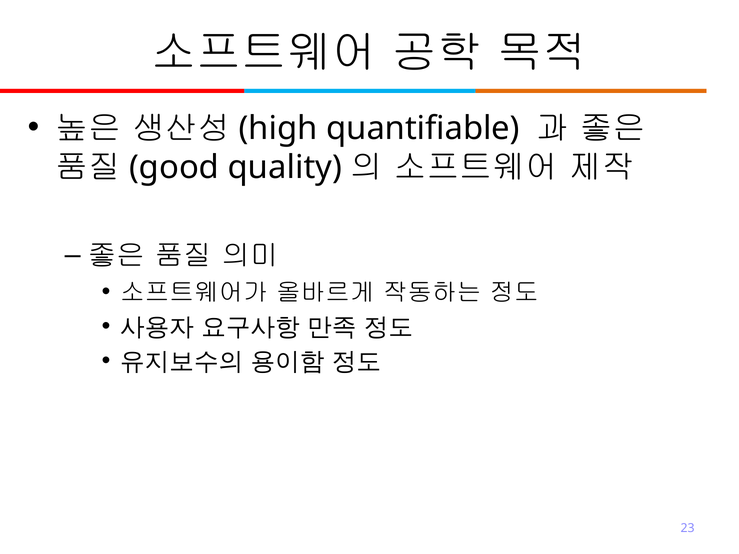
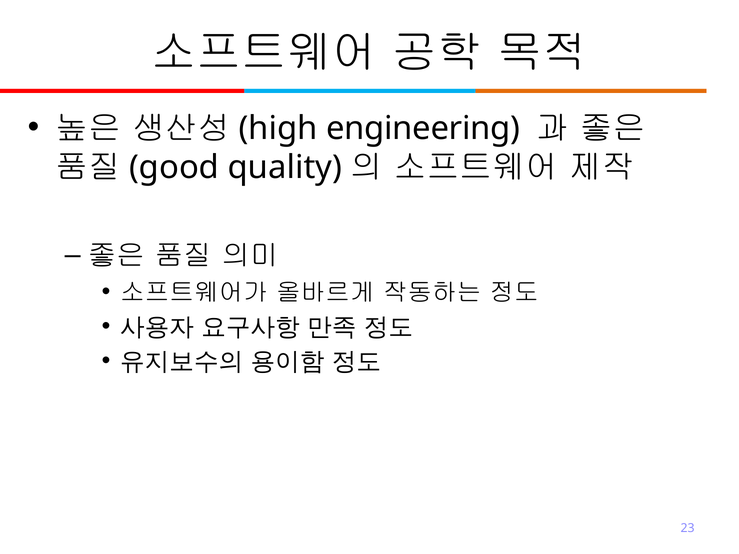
quantifiable: quantifiable -> engineering (423, 128)
